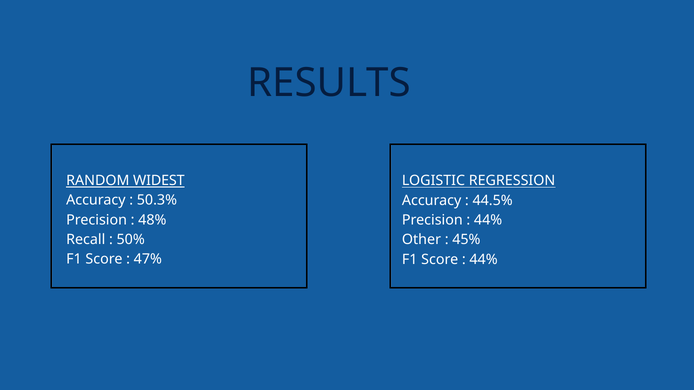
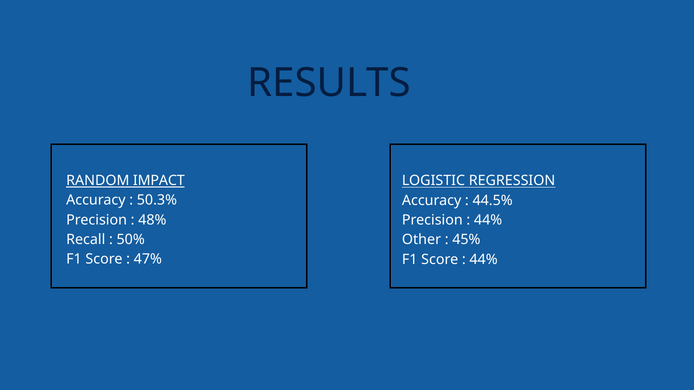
WIDEST: WIDEST -> IMPACT (159, 181)
